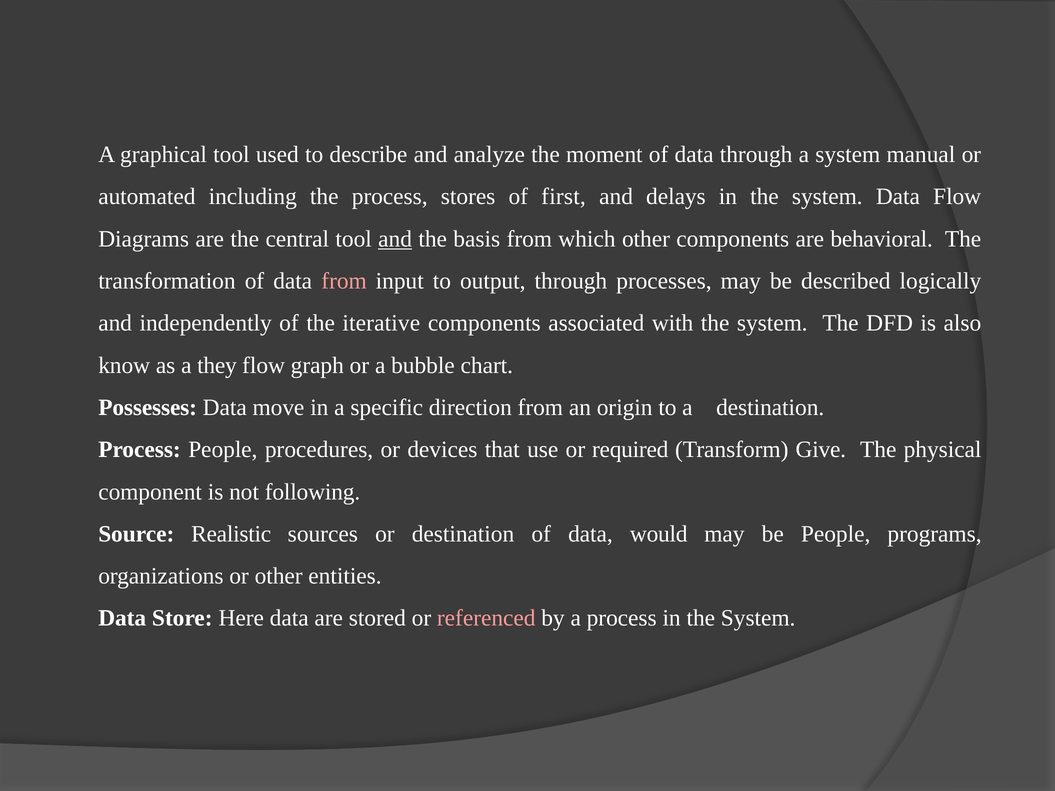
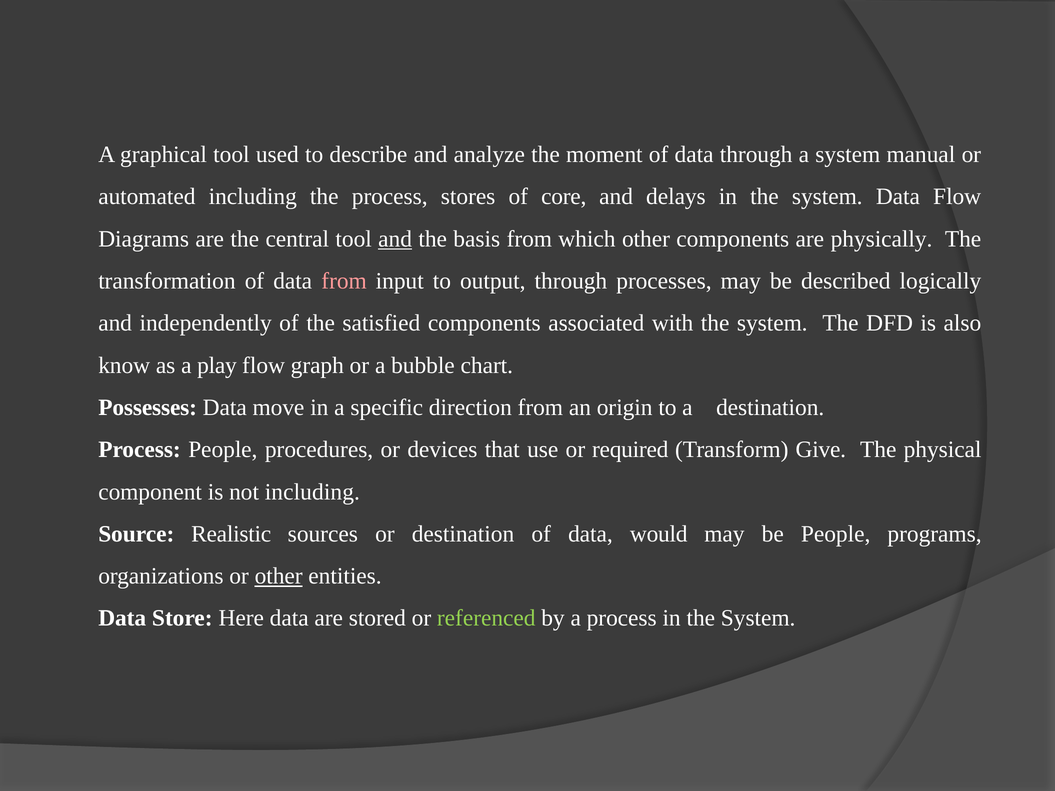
first: first -> core (564, 197)
behavioral: behavioral -> physically (882, 239)
iterative: iterative -> satisfied (381, 323)
they: they -> play (217, 365)
not following: following -> including (312, 492)
other underline: none -> present (279, 576)
referenced colour: pink -> light green (486, 618)
